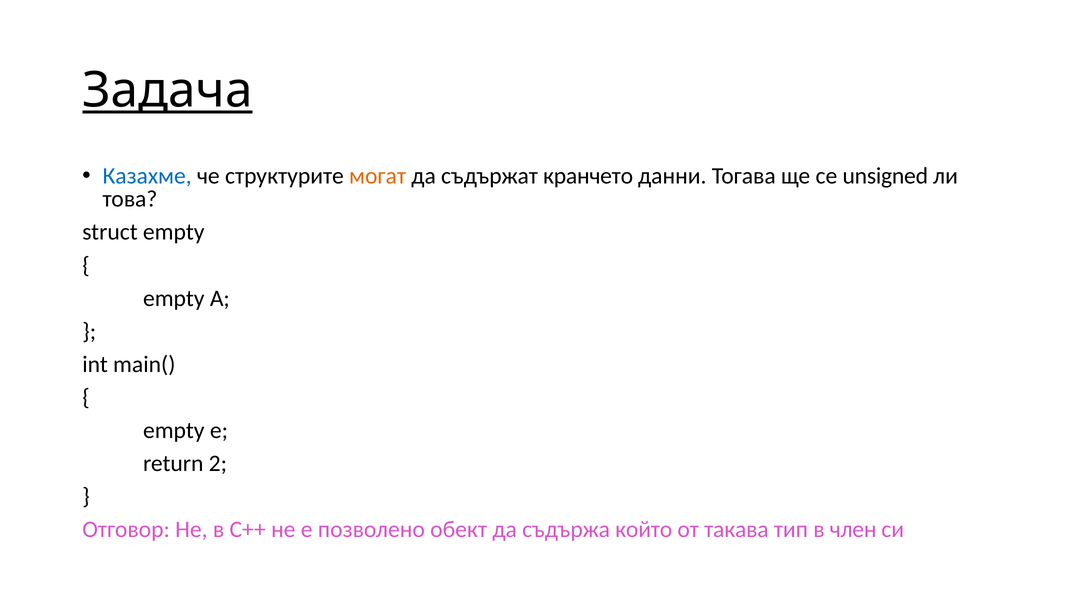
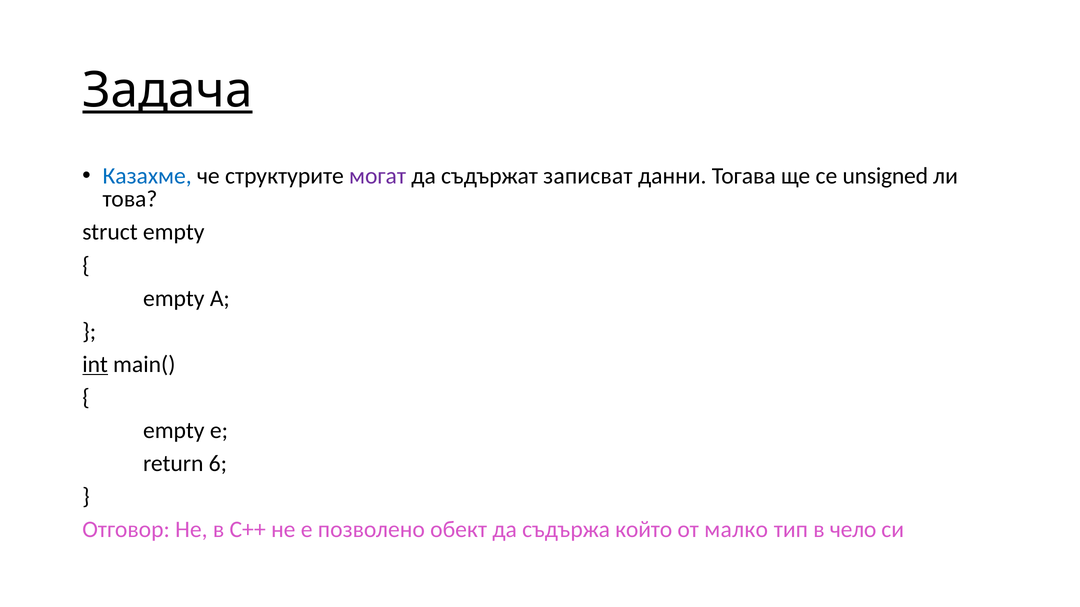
могат colour: orange -> purple (378, 176)
кранчето: кранчето -> записват (588, 176)
int underline: none -> present (95, 365)
2: 2 -> 6 (218, 464)
такава: такава -> малко (736, 530)
член: член -> чело (853, 530)
